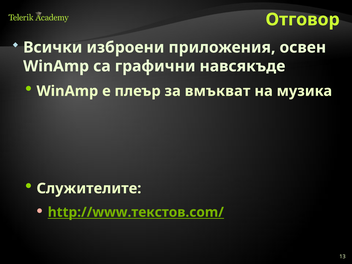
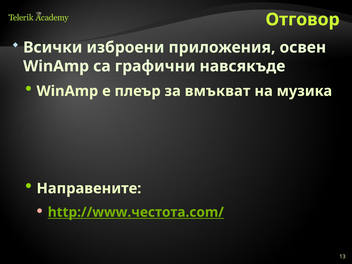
Служителите: Служителите -> Направените (89, 188)
http://www.текстов.com/: http://www.текстов.com/ -> http://www.честота.com/ (136, 212)
